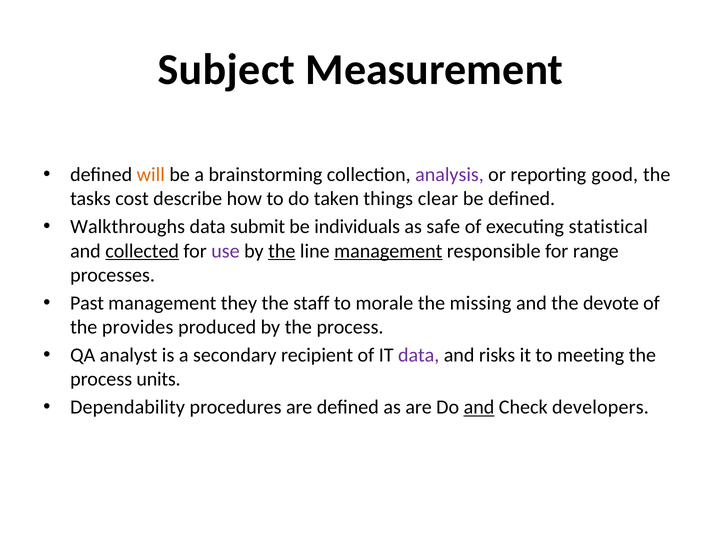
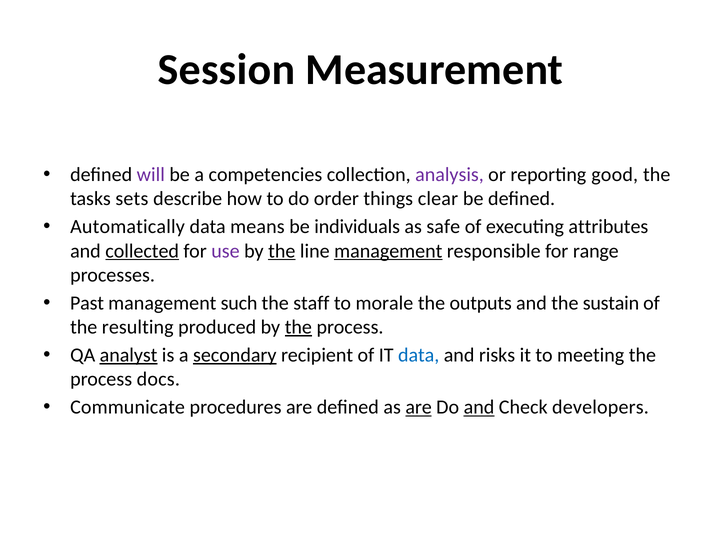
Subject: Subject -> Session (226, 70)
will colour: orange -> purple (151, 175)
brainstorming: brainstorming -> competencies (265, 175)
cost: cost -> sets (132, 199)
taken: taken -> order (336, 199)
Walkthroughs: Walkthroughs -> Automatically (128, 227)
submit: submit -> means (257, 227)
statistical: statistical -> attributes (608, 227)
they: they -> such (239, 303)
missing: missing -> outputs (481, 303)
devote: devote -> sustain (611, 303)
provides: provides -> resulting (138, 327)
the underline: none -> present (298, 327)
analyst underline: none -> present (129, 355)
secondary underline: none -> present (235, 355)
data colour: purple -> blue (419, 355)
units: units -> docs (158, 379)
Dependability: Dependability -> Communicate (128, 407)
are underline: none -> present (419, 407)
